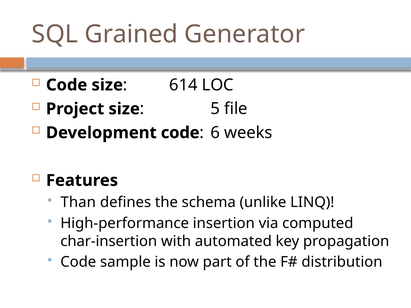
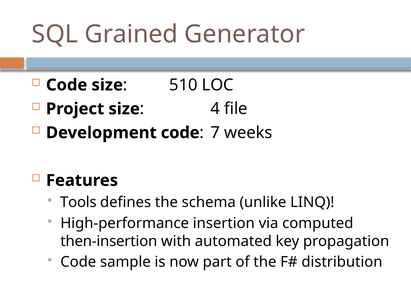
614: 614 -> 510 (183, 85)
5: 5 -> 4 (215, 109)
6: 6 -> 7 (215, 133)
Than: Than -> Tools (78, 202)
char-insertion: char-insertion -> then-insertion (109, 241)
